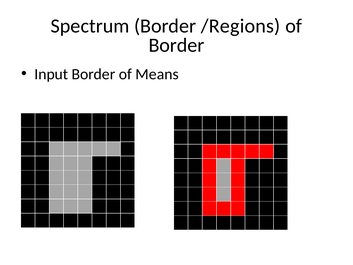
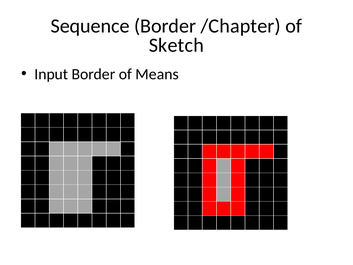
Spectrum: Spectrum -> Sequence (90, 26)
/Regions: /Regions -> /Chapter (241, 26)
Border: Border -> Sketch (176, 45)
